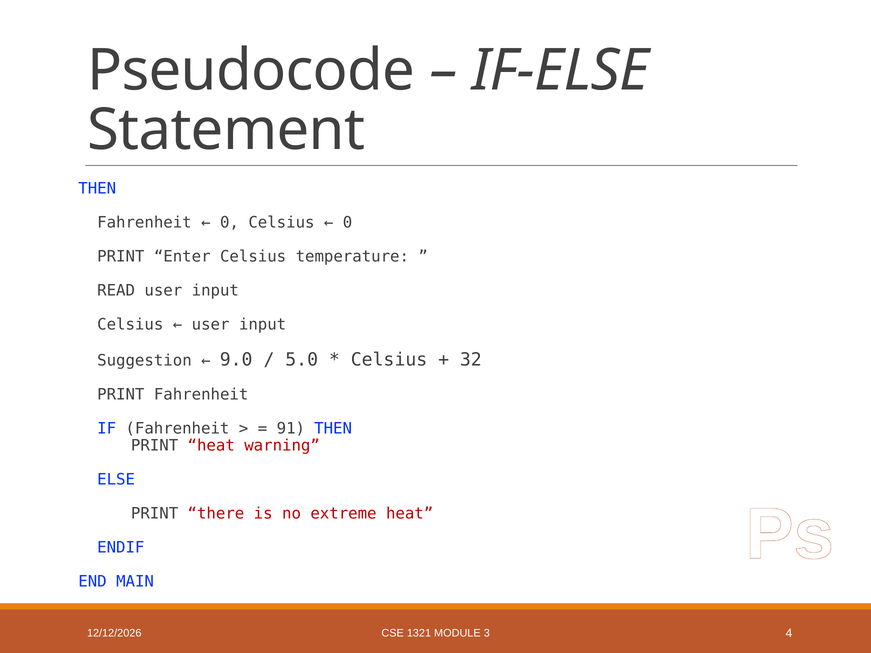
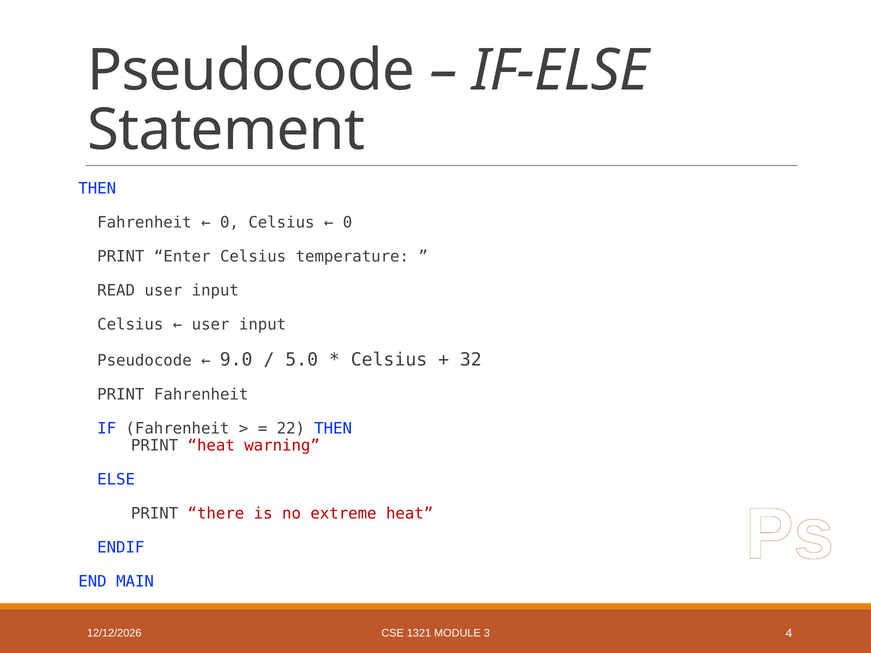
Suggestion: Suggestion -> Pseudocode (144, 360)
91: 91 -> 22 (291, 429)
